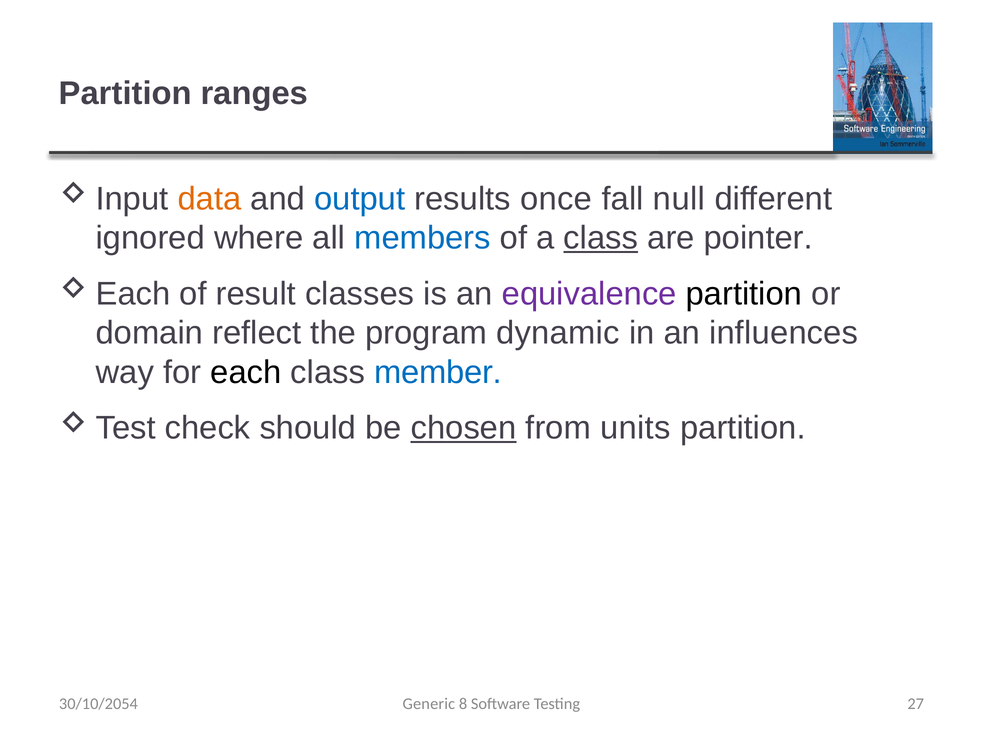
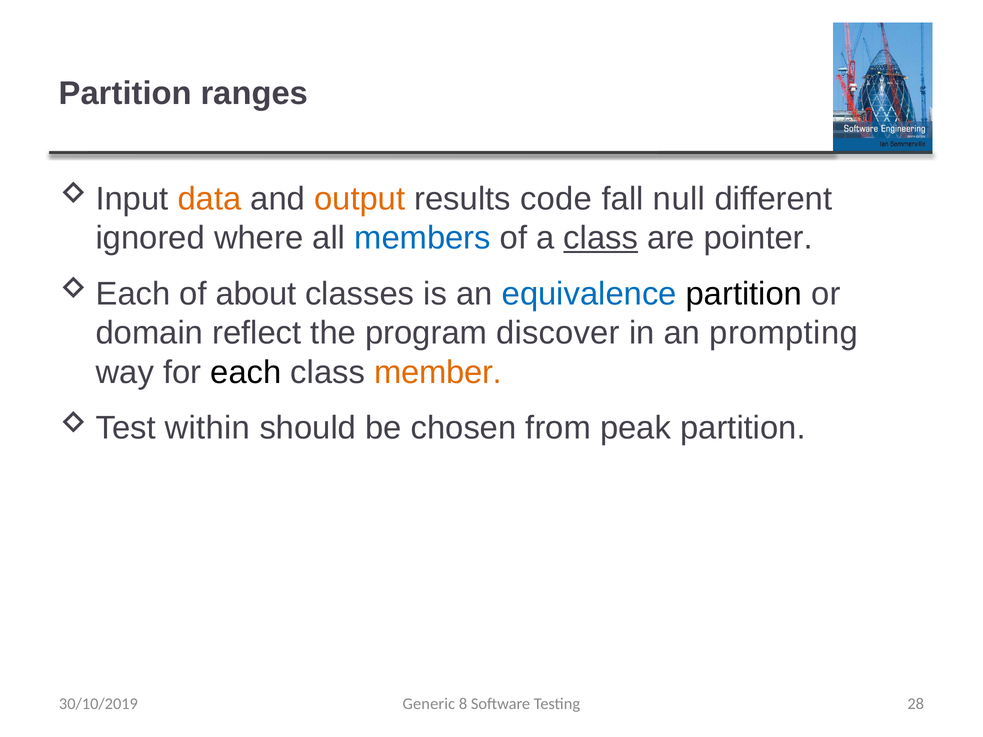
output colour: blue -> orange (360, 199)
once: once -> code (556, 199)
result: result -> about (256, 294)
equivalence colour: purple -> blue (589, 294)
dynamic: dynamic -> discover (558, 333)
influences: influences -> prompting (784, 333)
member colour: blue -> orange (438, 373)
check: check -> within (207, 428)
chosen underline: present -> none (464, 428)
units: units -> peak (636, 428)
27: 27 -> 28 (916, 704)
30/10/2054: 30/10/2054 -> 30/10/2019 (98, 704)
